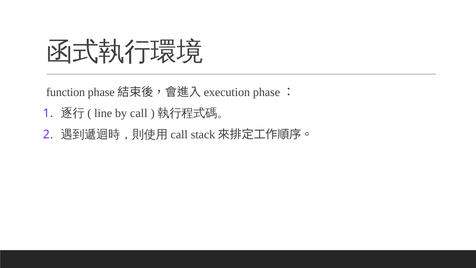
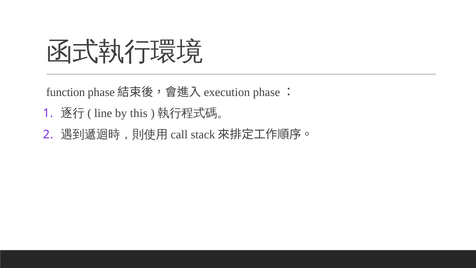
call: call -> this (139, 113)
